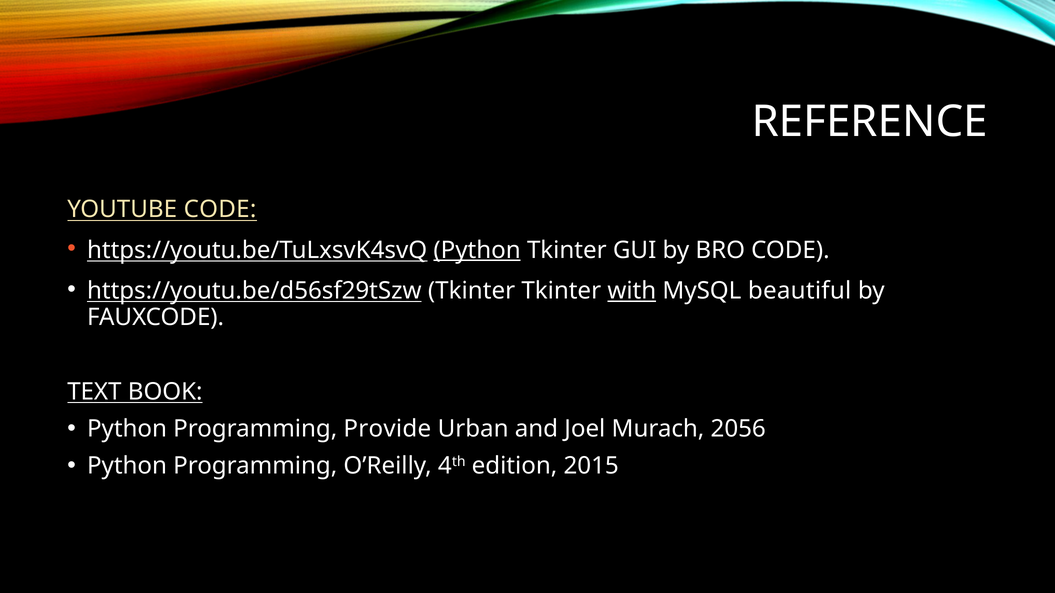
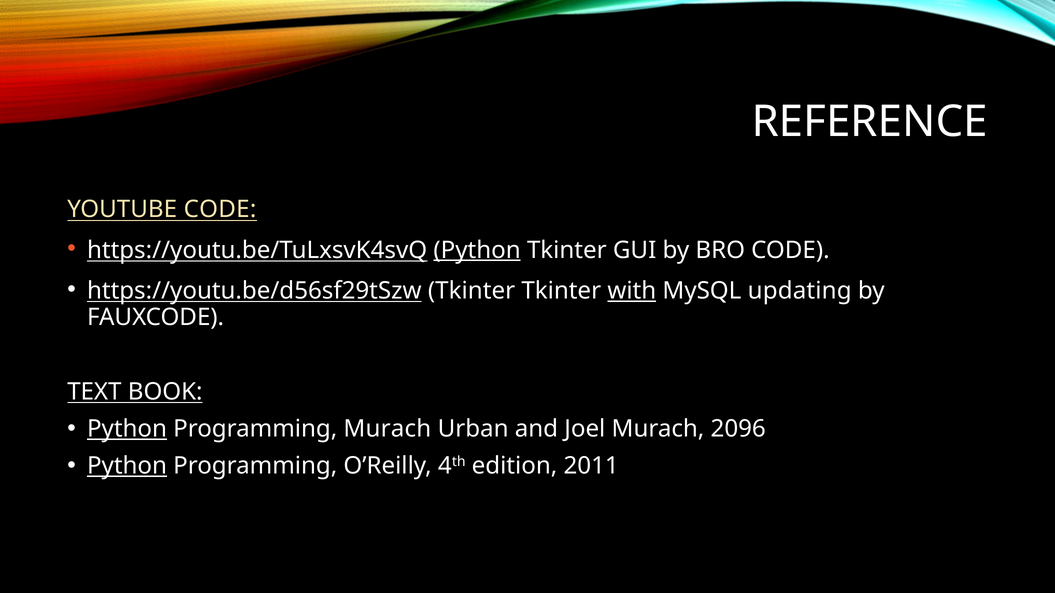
beautiful: beautiful -> updating (800, 291)
Python underline: none -> present (127, 429)
Programming Provide: Provide -> Murach (387, 429)
2056: 2056 -> 2096 (738, 429)
Python underline: none -> present (127, 466)
2015: 2015 -> 2011 (591, 466)
